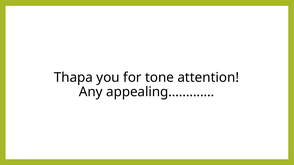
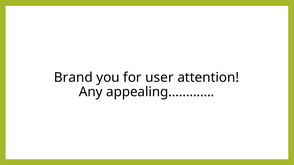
Thapa: Thapa -> Brand (73, 78)
tone: tone -> user (159, 78)
